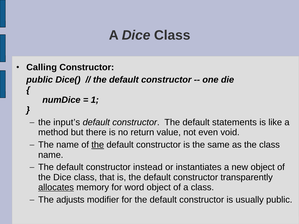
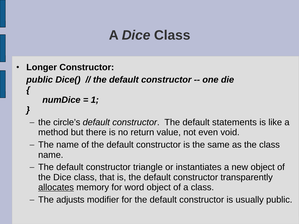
Calling: Calling -> Longer (42, 67)
input’s: input’s -> circle’s (67, 122)
the underline: present -> none (98, 145)
instead: instead -> triangle (148, 167)
